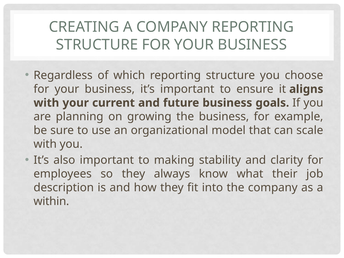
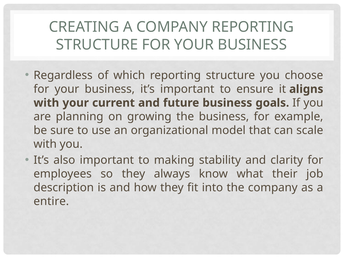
within: within -> entire (51, 201)
